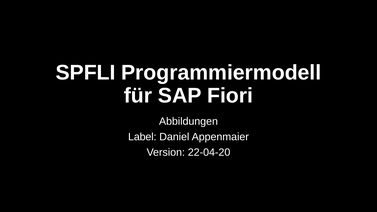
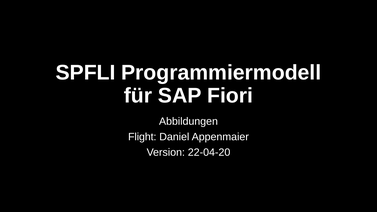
Label: Label -> Flight (142, 137)
